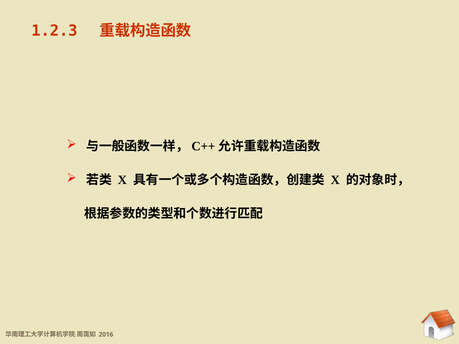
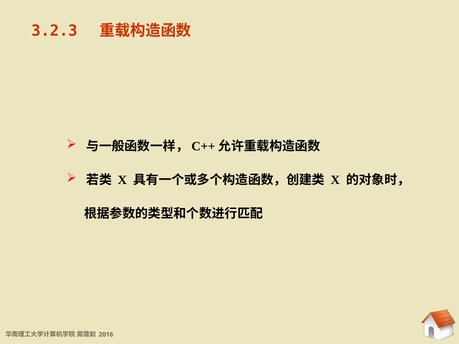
1.2.3: 1.2.3 -> 3.2.3 (54, 31)
